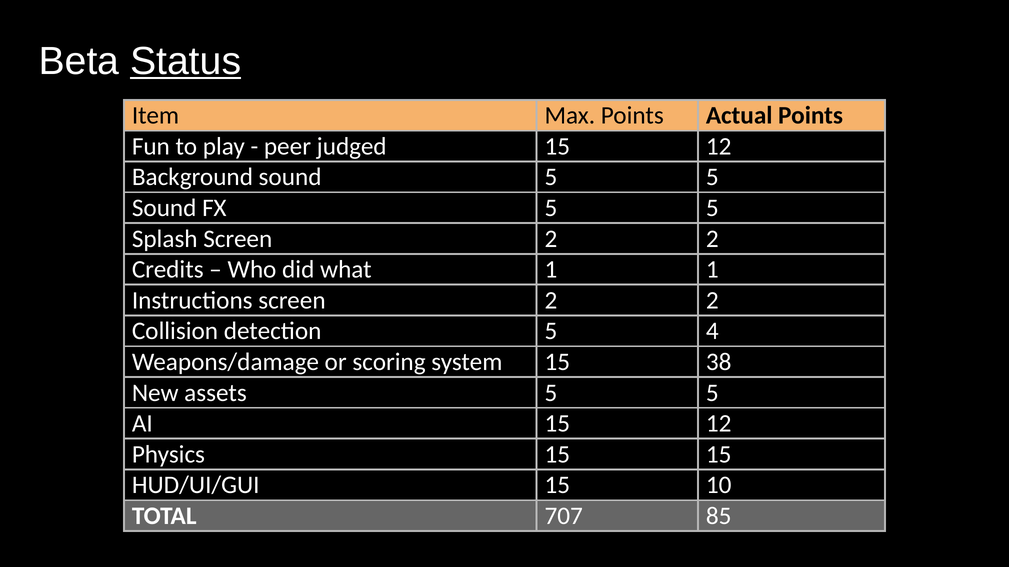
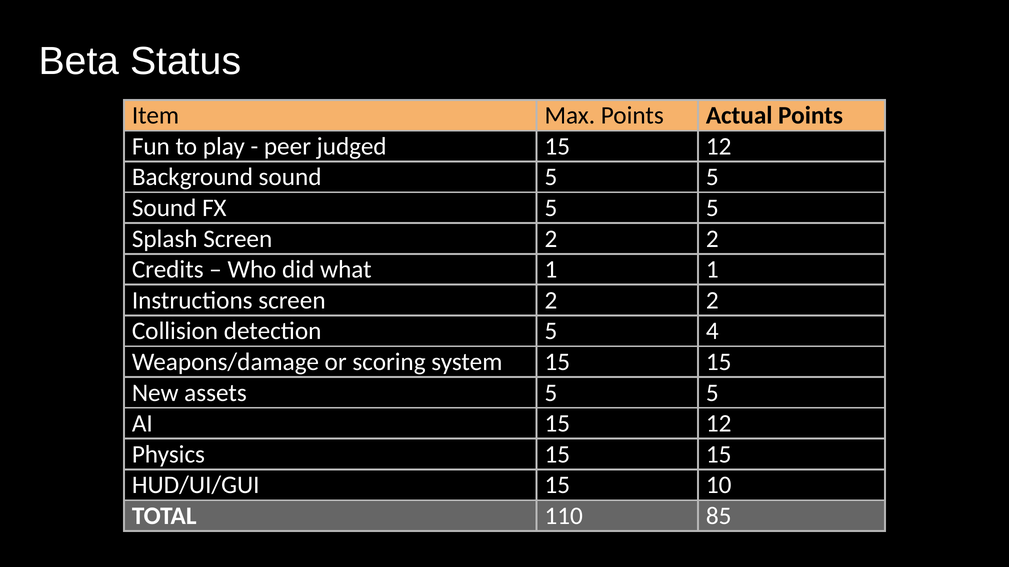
Status underline: present -> none (186, 61)
system 15 38: 38 -> 15 (719, 362)
707: 707 -> 110 (564, 516)
